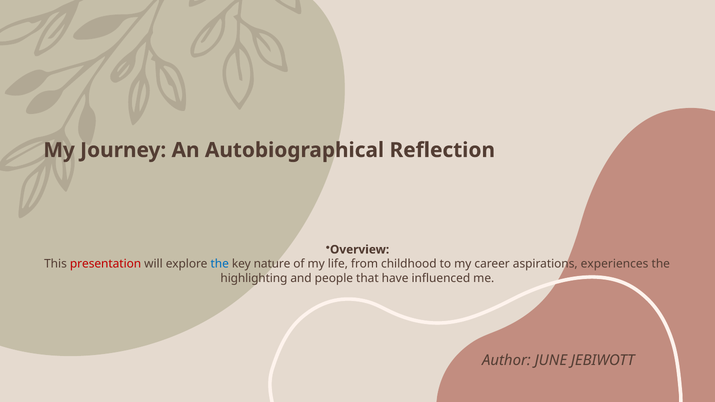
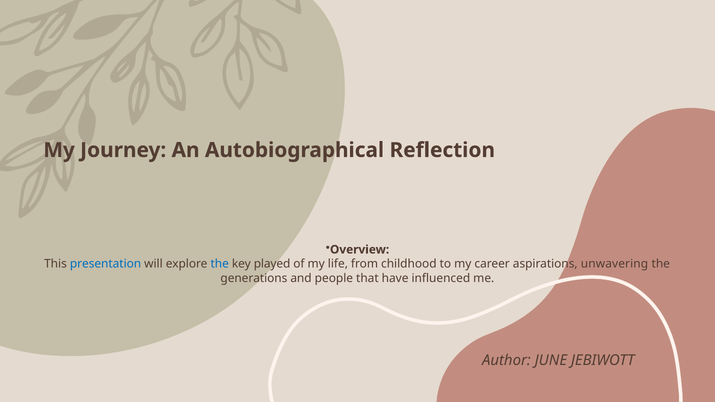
presentation colour: red -> blue (106, 264)
nature: nature -> played (272, 264)
experiences: experiences -> unwavering (614, 264)
highlighting: highlighting -> generations (254, 278)
